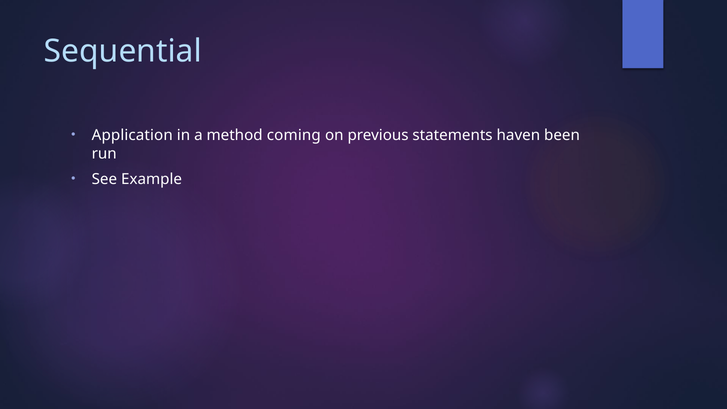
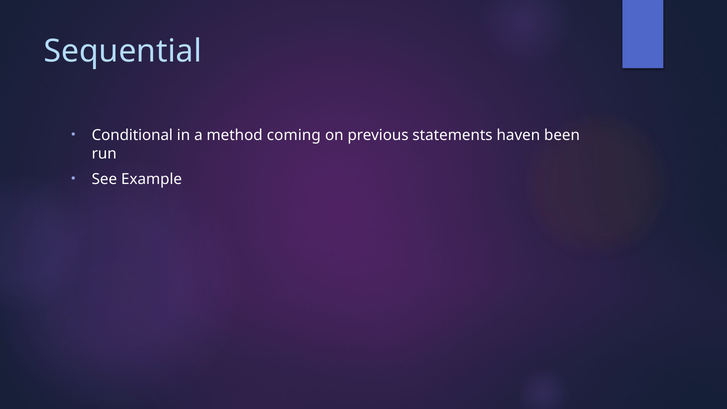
Application: Application -> Conditional (132, 135)
